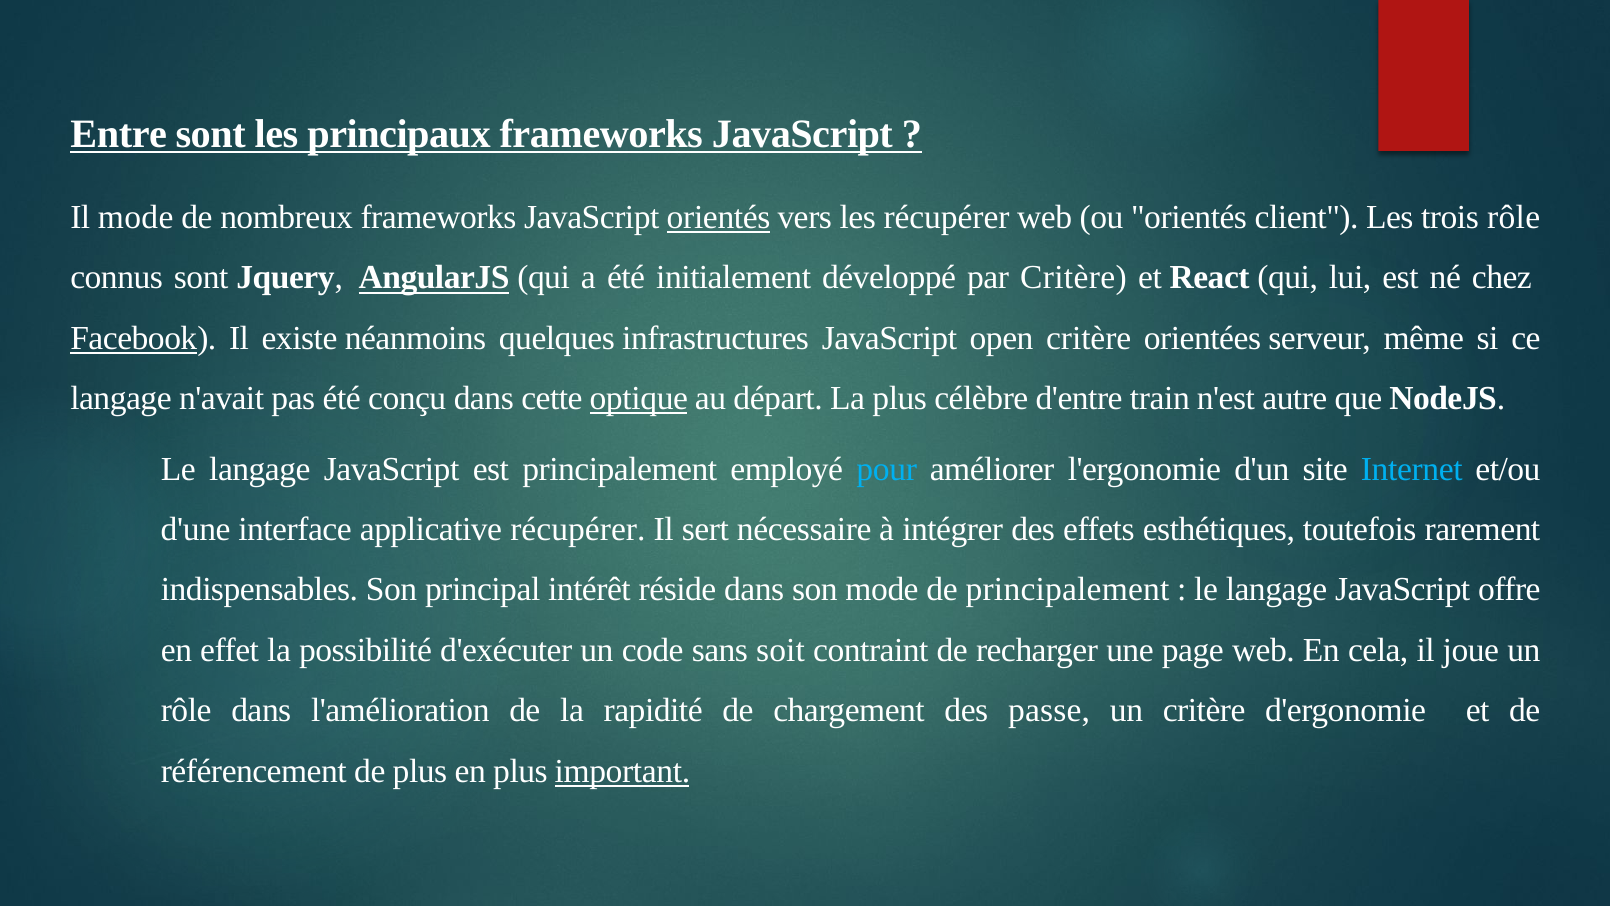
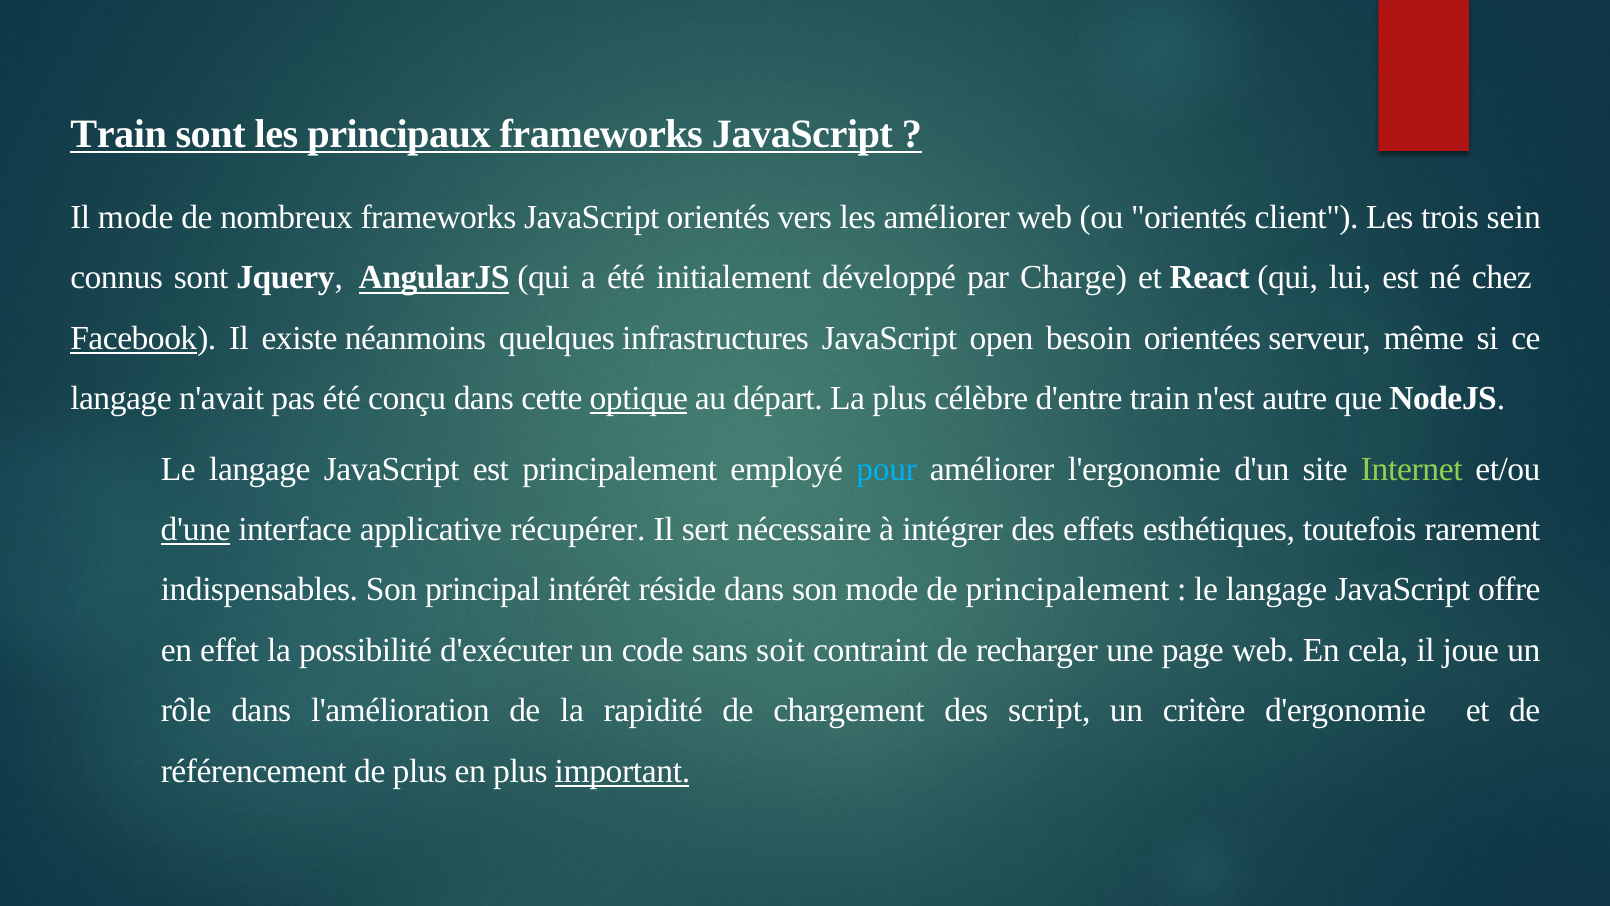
Entre: Entre -> Train (119, 134)
orientés underline: present -> none (719, 217)
les récupérer: récupérer -> améliorer (947, 217)
trois rôle: rôle -> sein (1514, 217)
par Critère: Critère -> Charge (1074, 278)
open critère: critère -> besoin (1089, 338)
Internet colour: light blue -> light green (1412, 469)
d'une underline: none -> present (196, 529)
passe: passe -> script (1049, 710)
